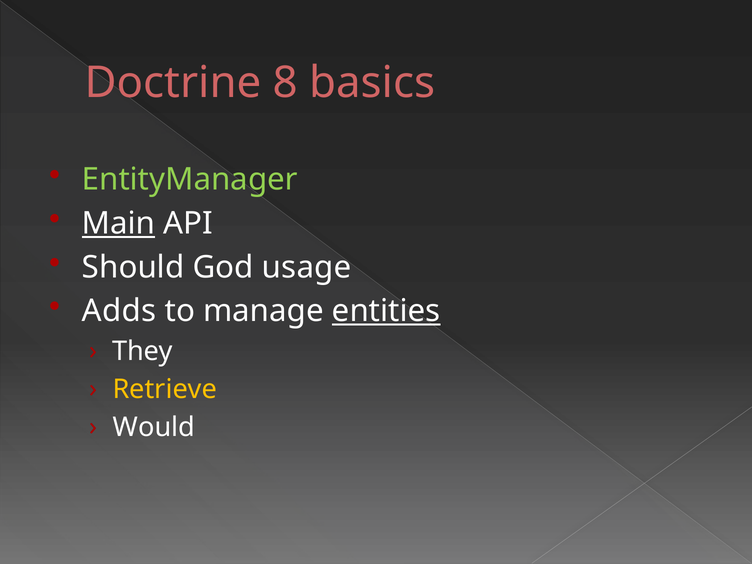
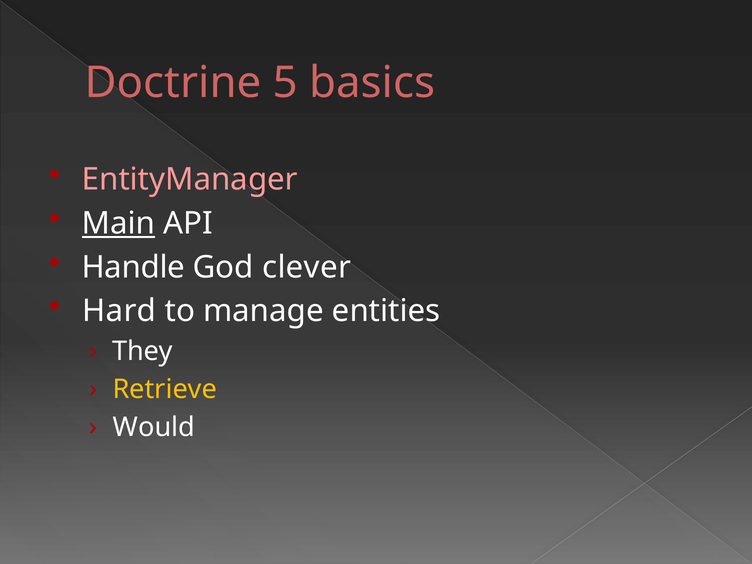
8: 8 -> 5 (285, 83)
EntityManager colour: light green -> pink (190, 180)
Should: Should -> Handle (133, 267)
usage: usage -> clever (307, 267)
Adds: Adds -> Hard (119, 311)
entities underline: present -> none (386, 311)
